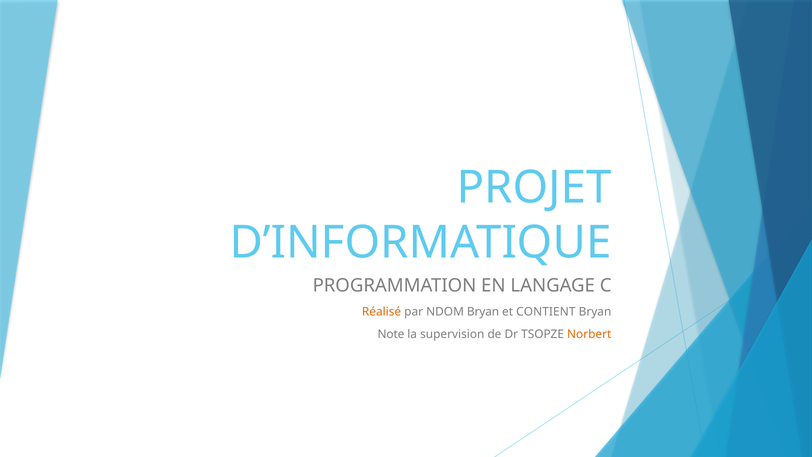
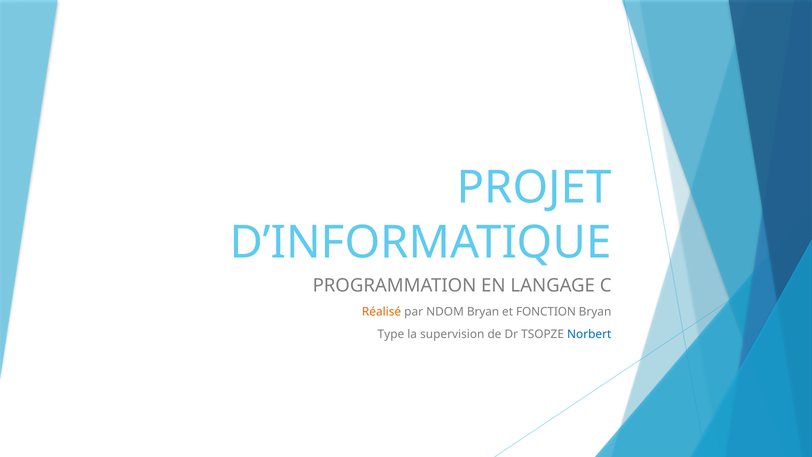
CONTIENT: CONTIENT -> FONCTION (546, 312)
Note: Note -> Type (391, 334)
Norbert colour: orange -> blue (589, 334)
